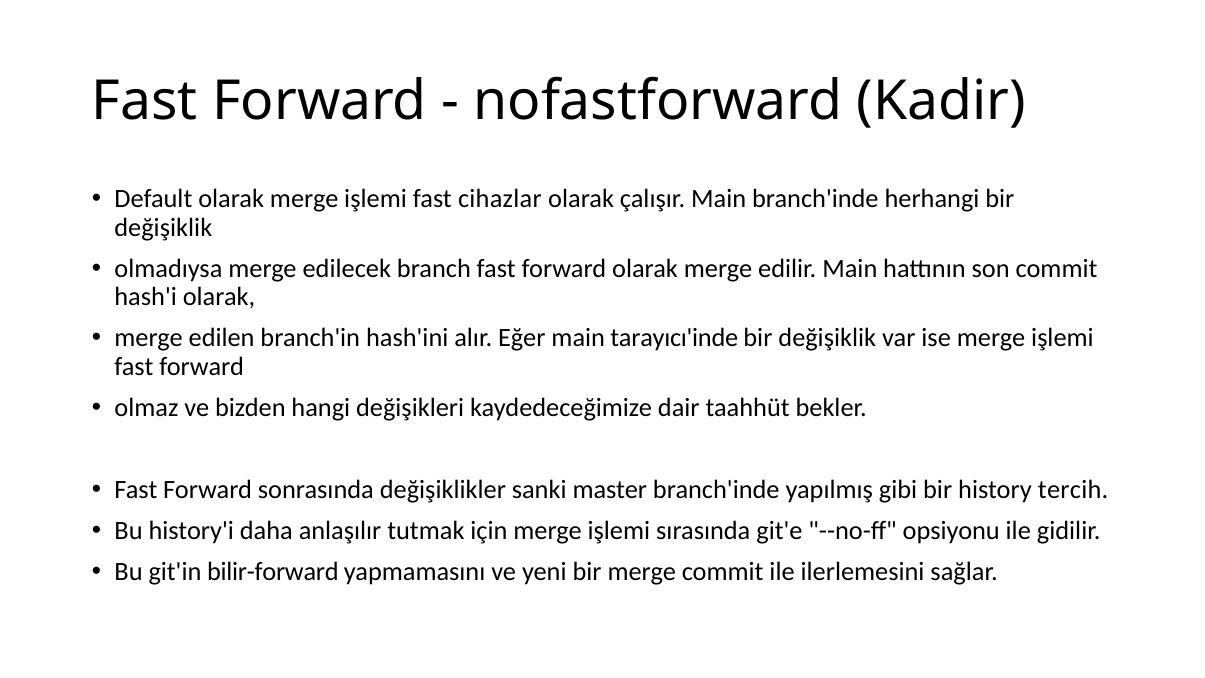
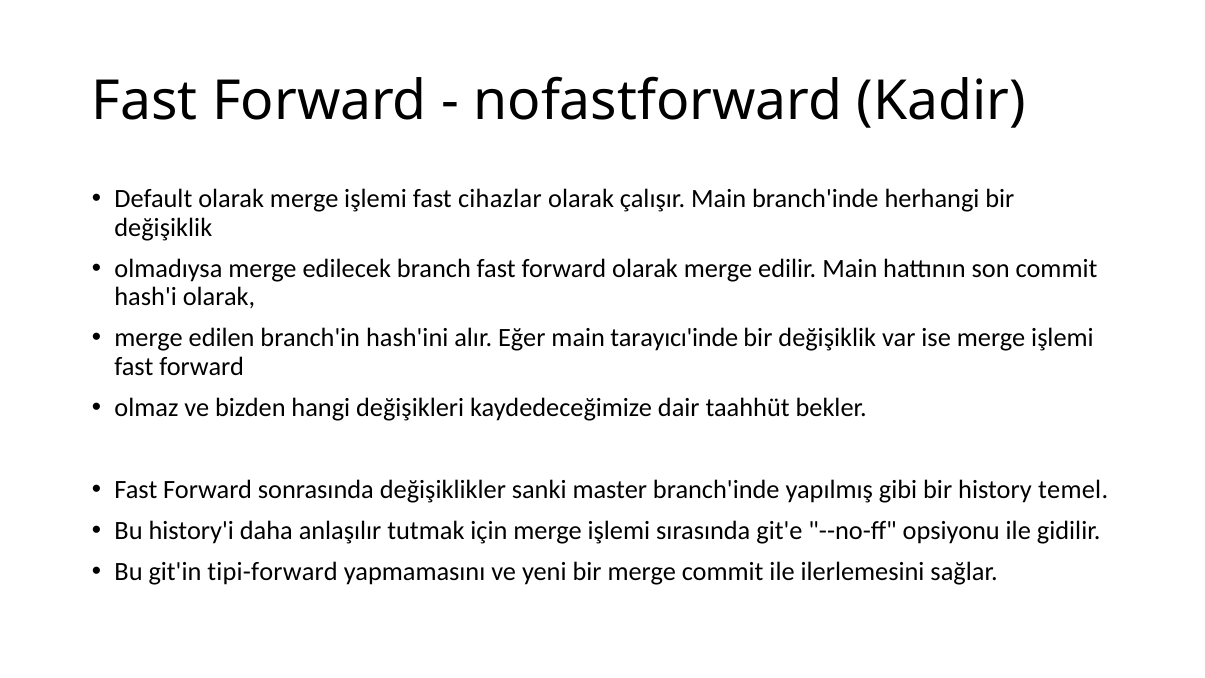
tercih: tercih -> temel (1073, 490)
bilir-forward: bilir-forward -> tipi-forward (273, 572)
